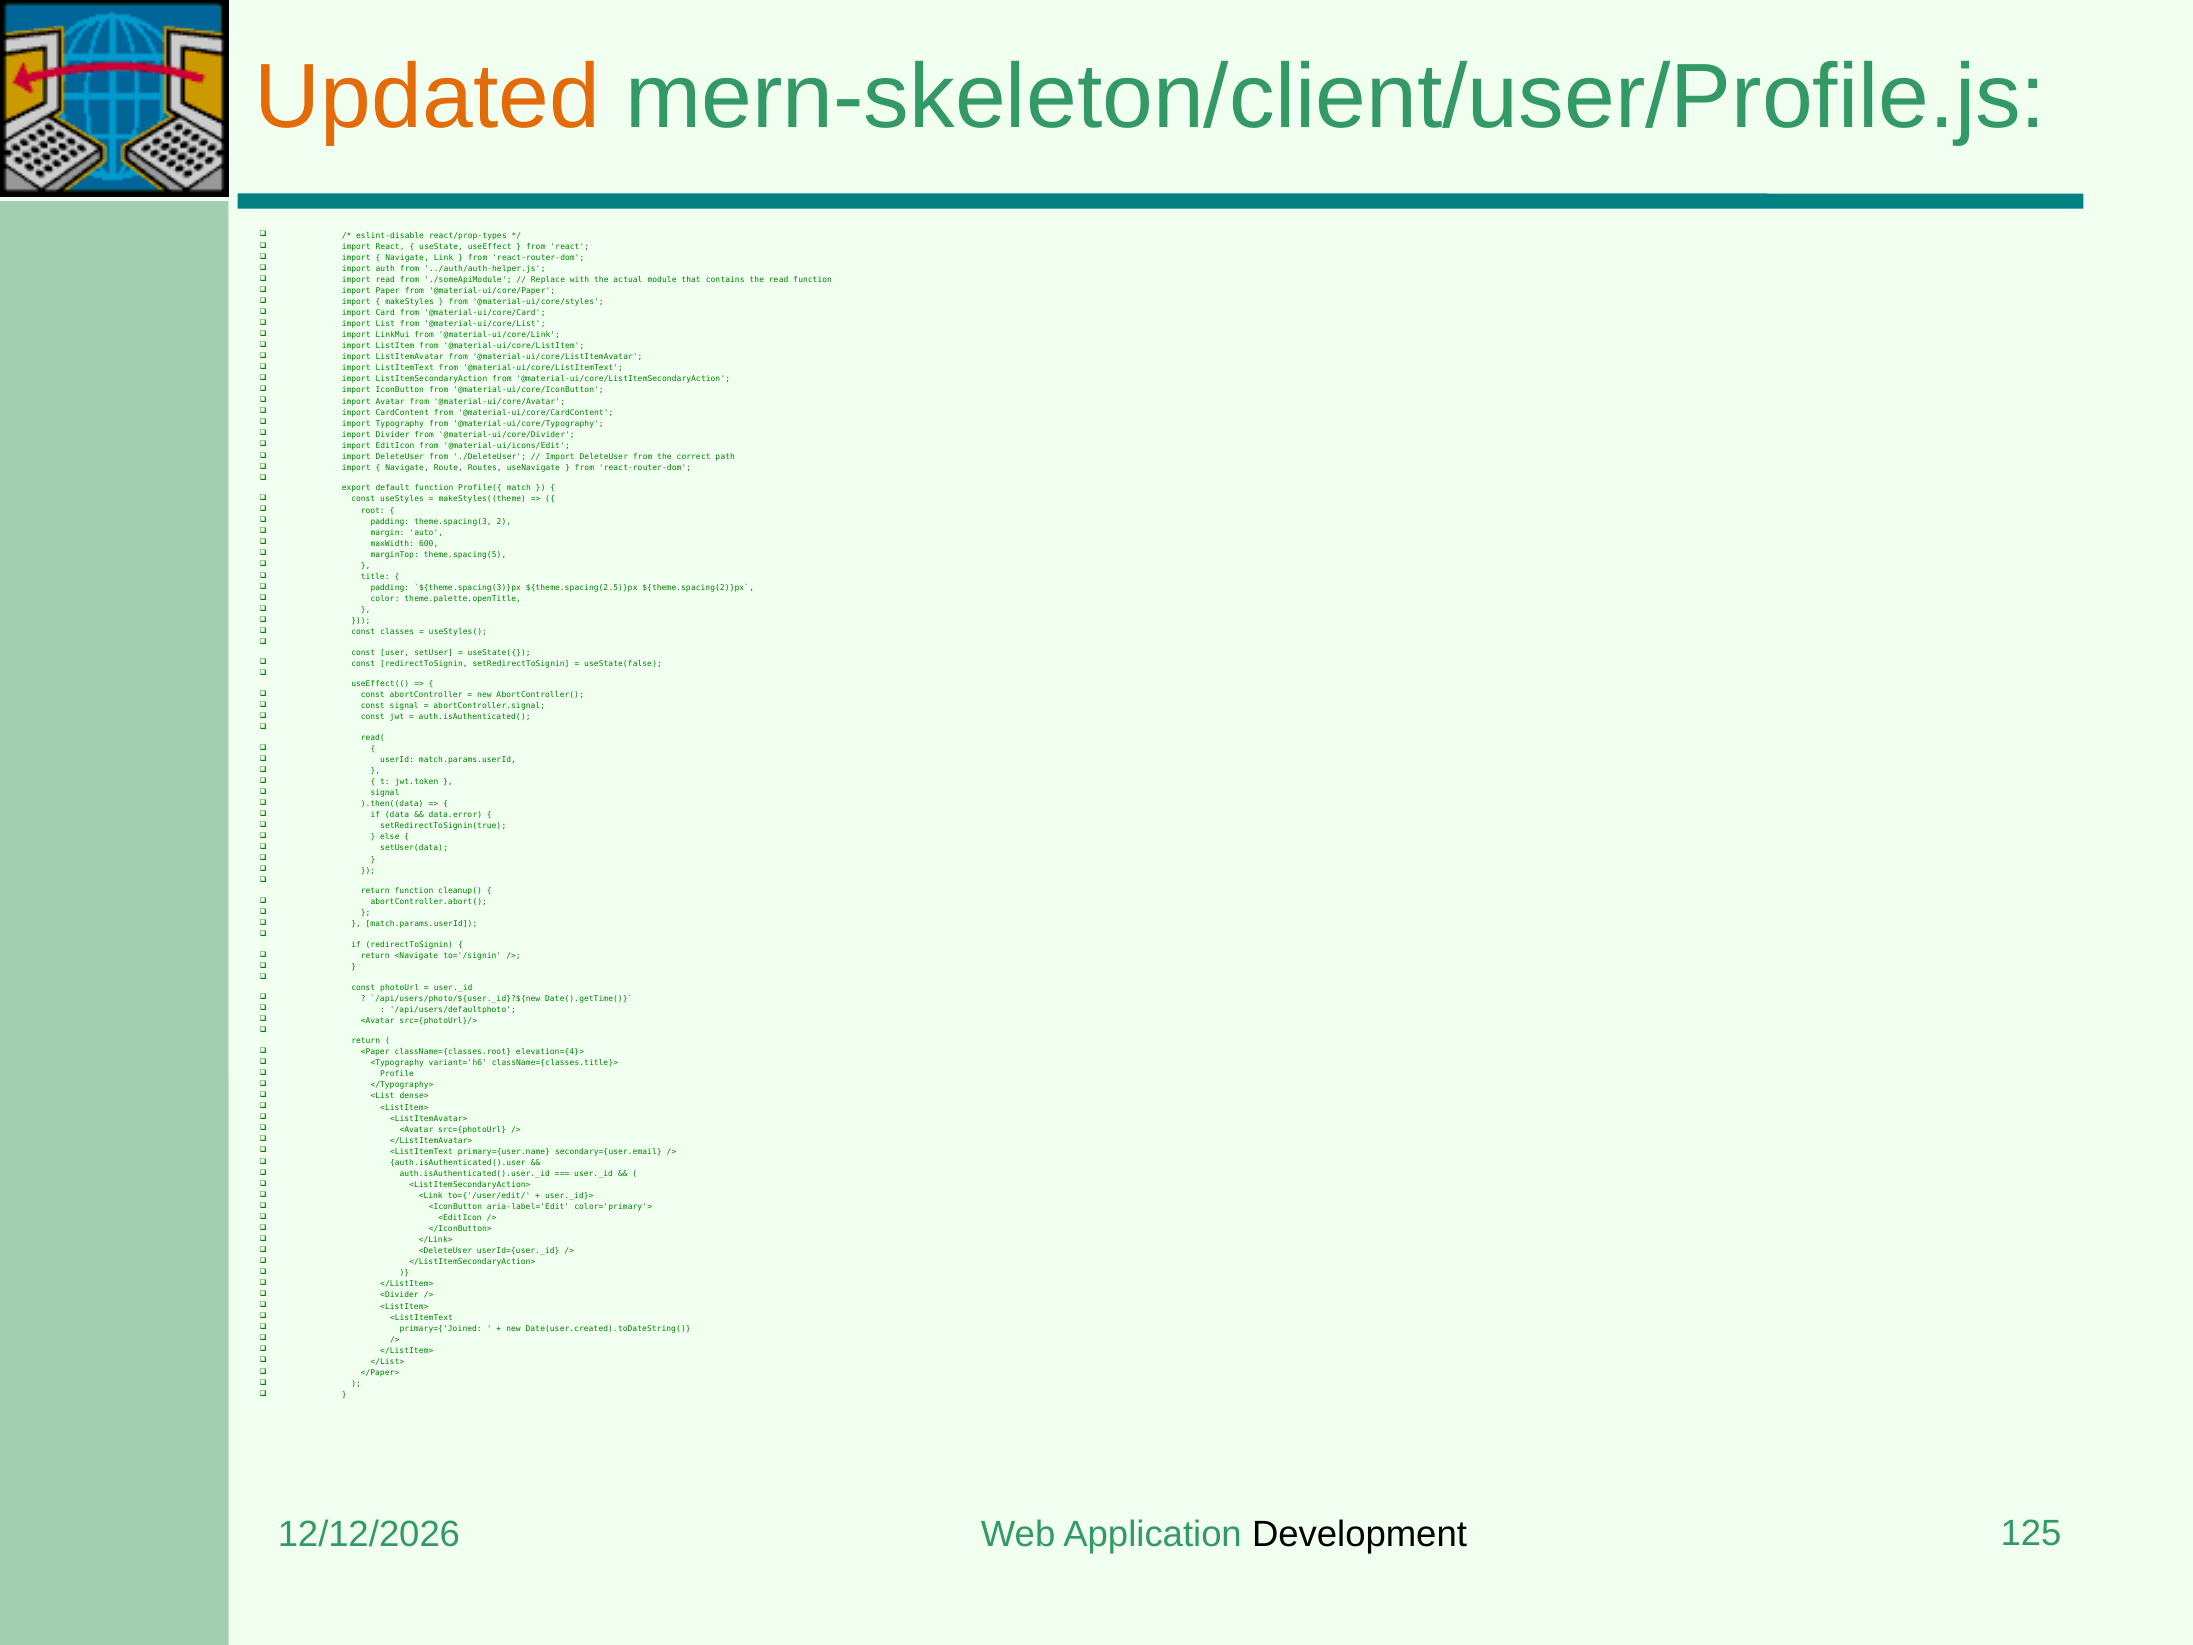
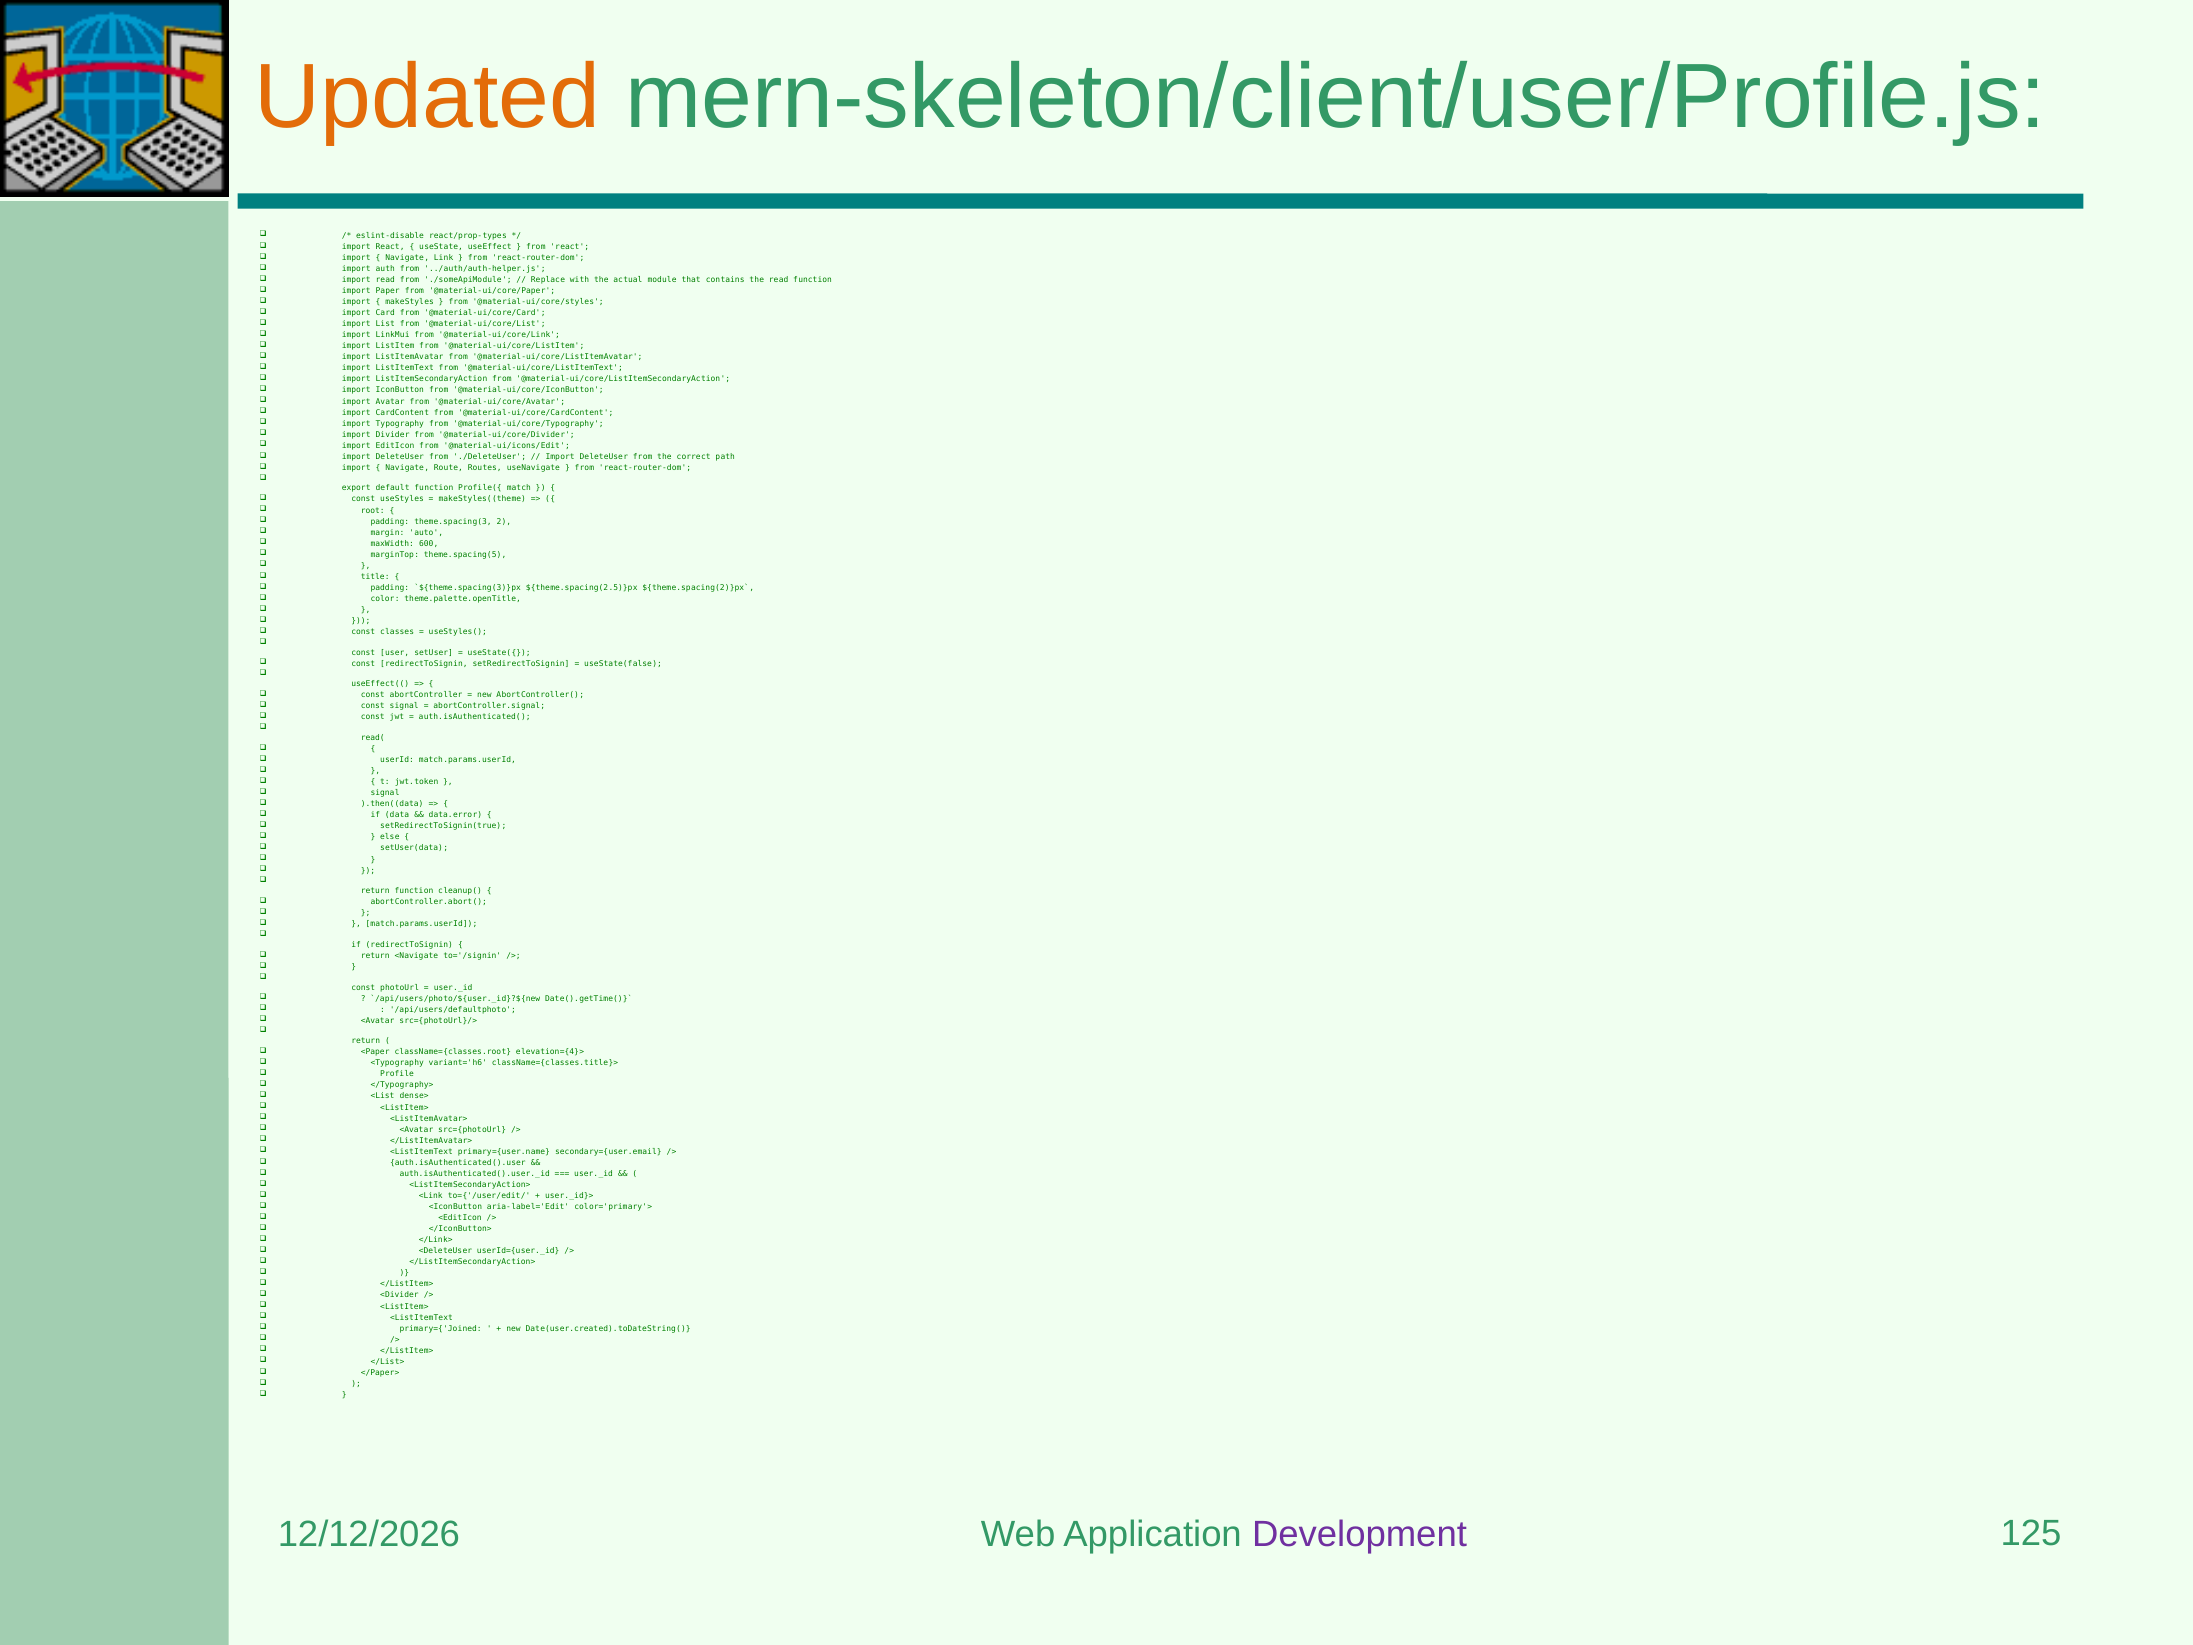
Development colour: black -> purple (1359, 1534)
